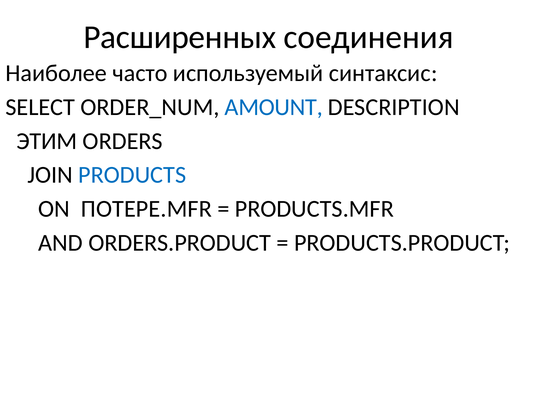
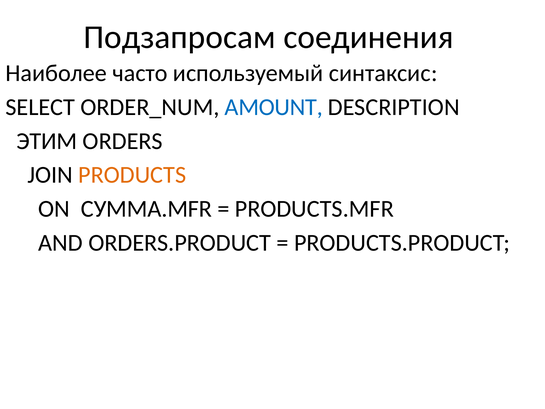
Расширенных: Расширенных -> Подзапросам (180, 37)
PRODUCTS colour: blue -> orange (132, 175)
ПОТЕРЕ.MFR: ПОТЕРЕ.MFR -> СУММА.MFR (146, 209)
